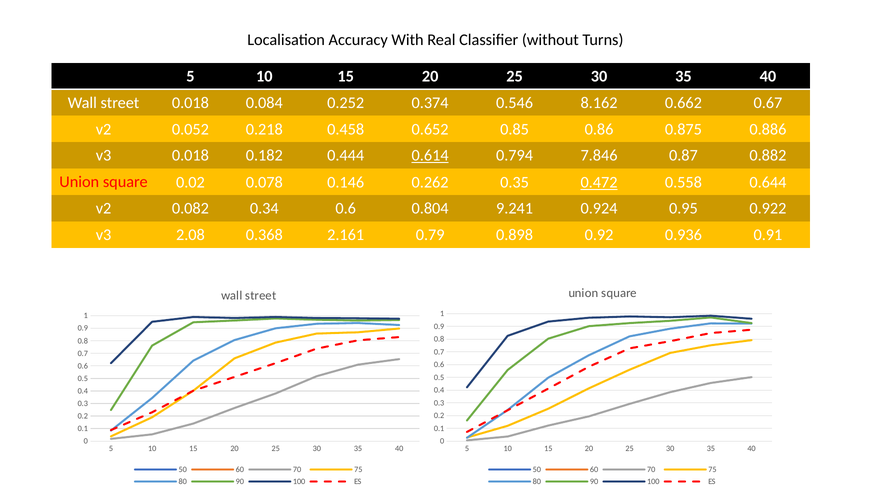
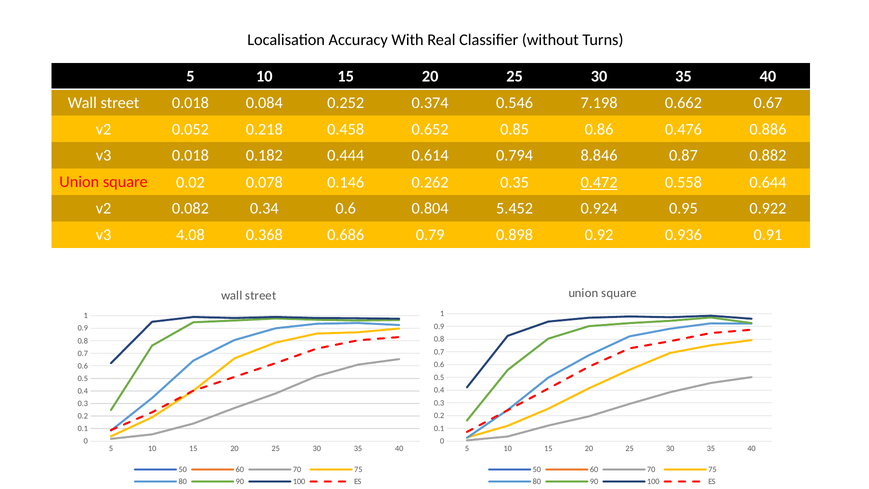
8.162: 8.162 -> 7.198 (599, 103)
0.875: 0.875 -> 0.476 (683, 129)
0.614 underline: present -> none (430, 156)
7.846: 7.846 -> 8.846 (599, 156)
9.241: 9.241 -> 5.452 (515, 208)
2.08: 2.08 -> 4.08 (190, 235)
2.161: 2.161 -> 0.686 (346, 235)
